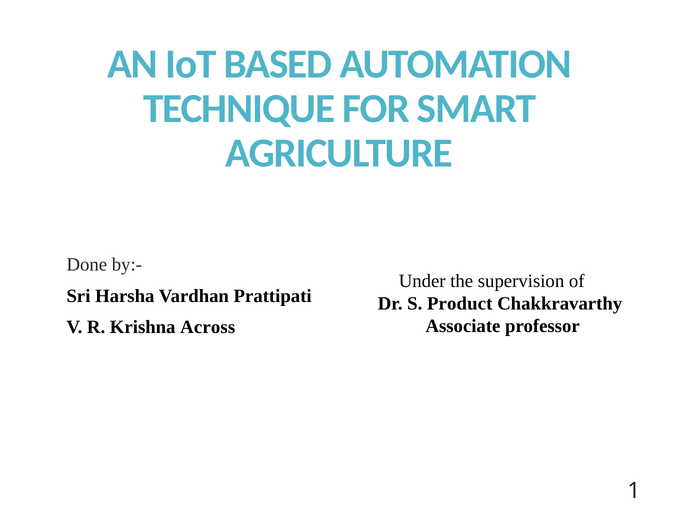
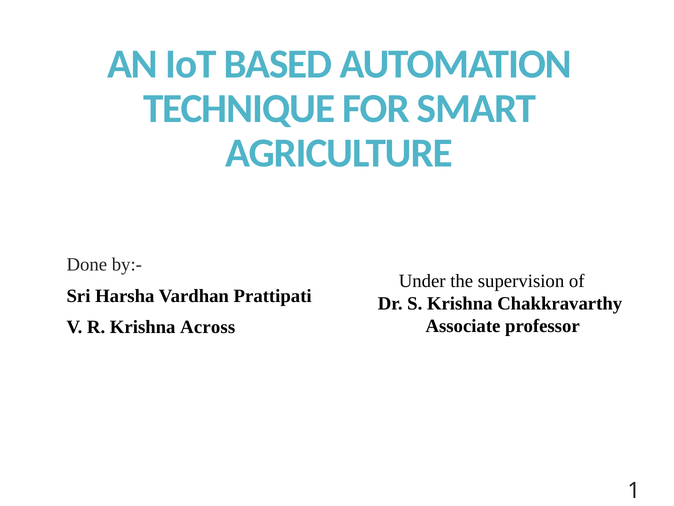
S Product: Product -> Krishna (460, 303)
